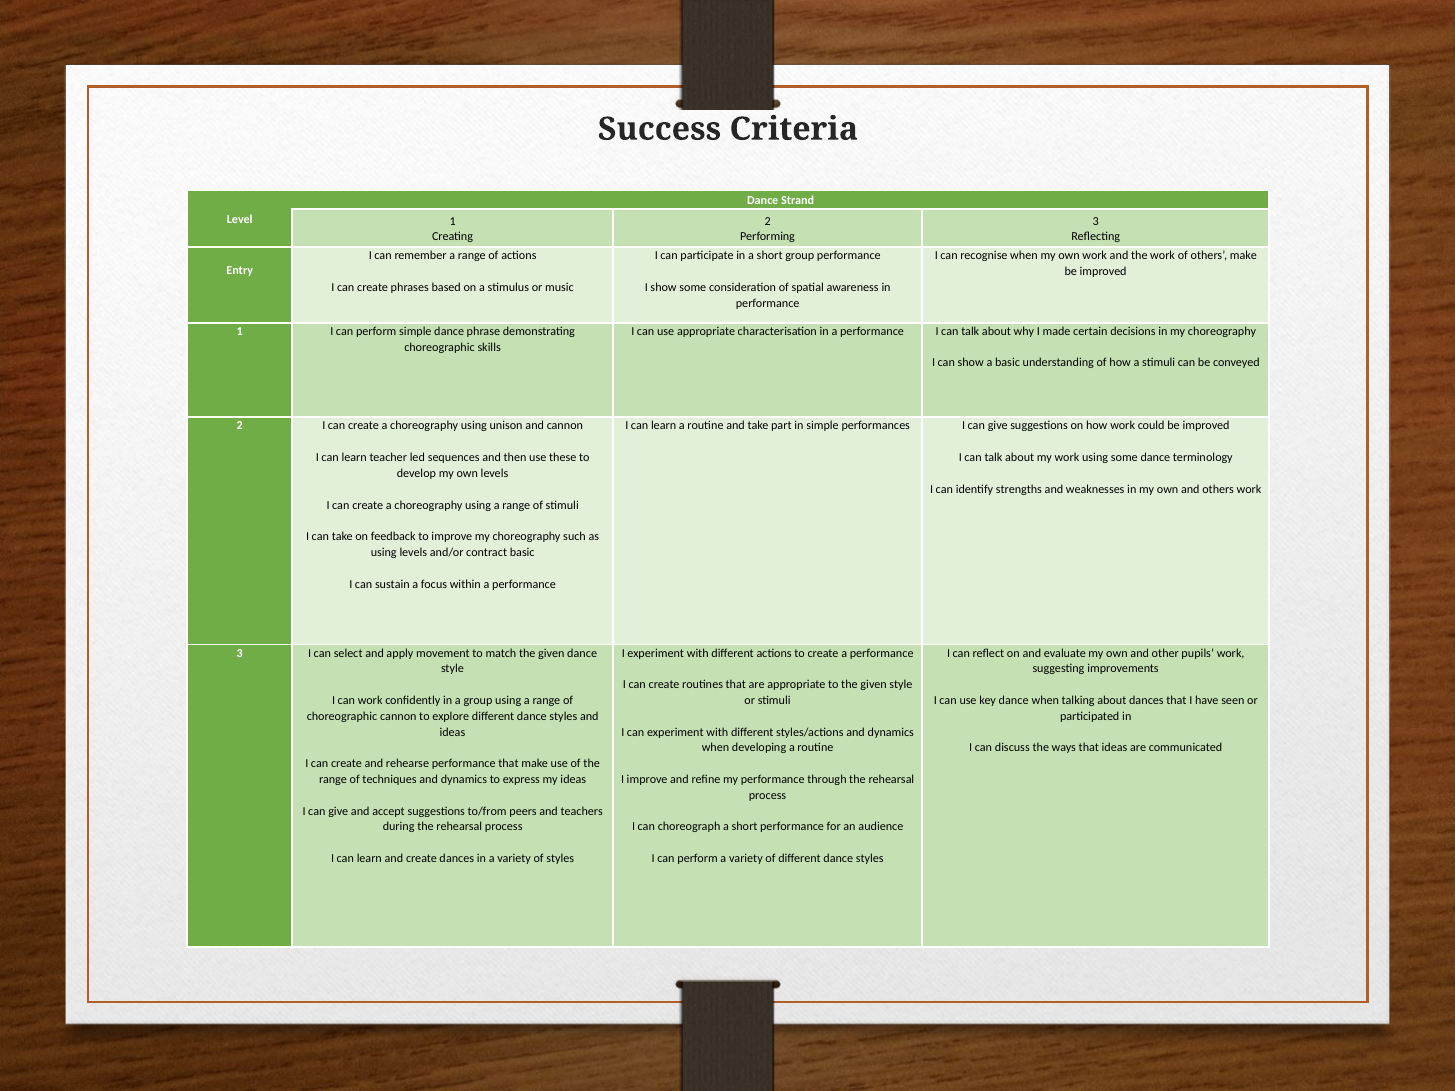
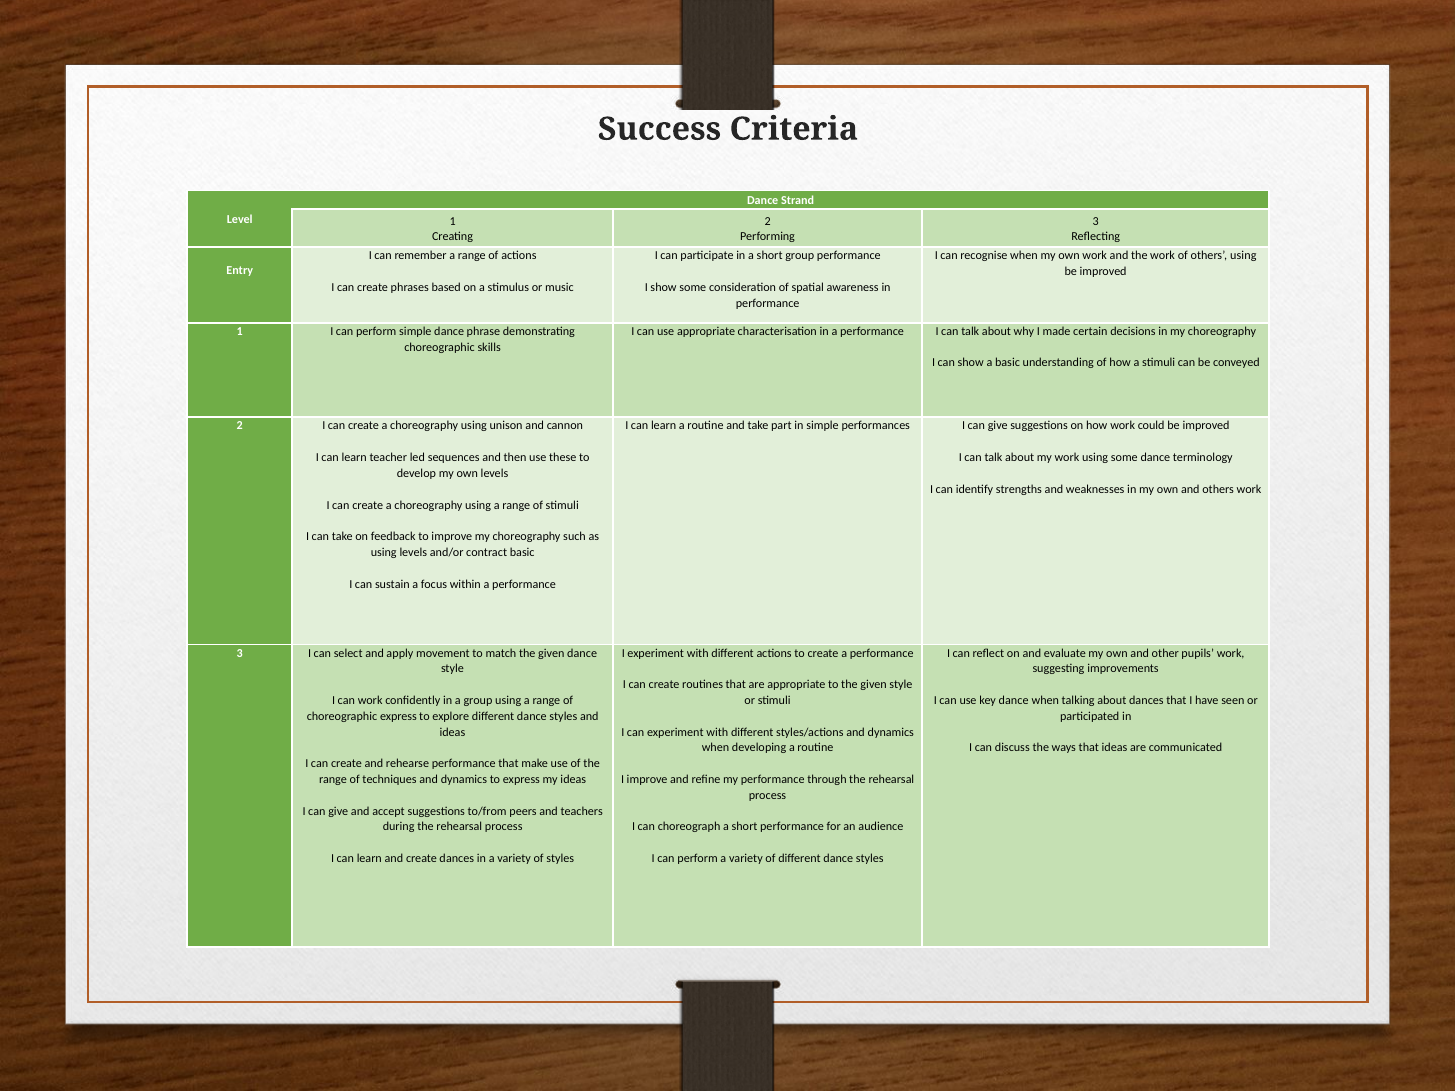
others make: make -> using (1243, 256)
choreographic cannon: cannon -> express (398, 716)
